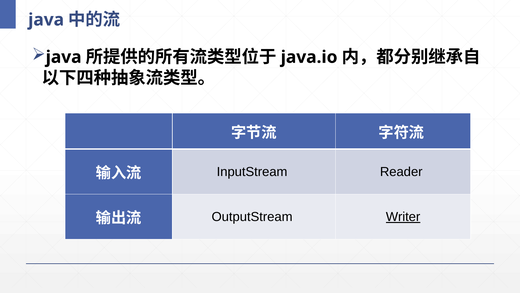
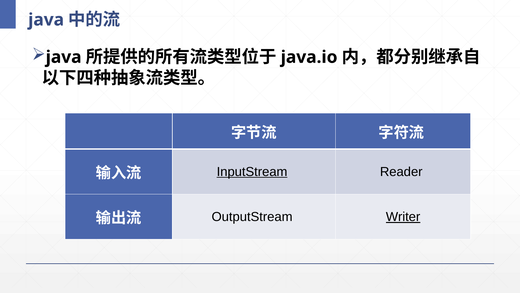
InputStream underline: none -> present (252, 171)
